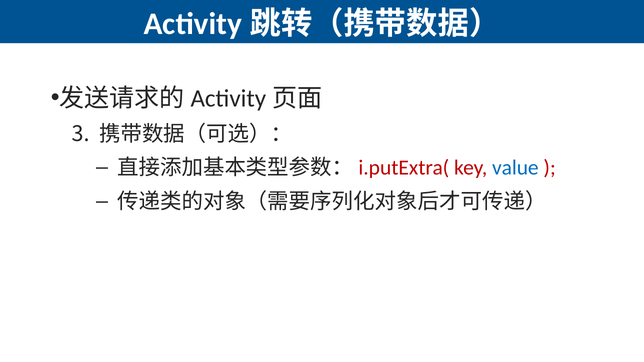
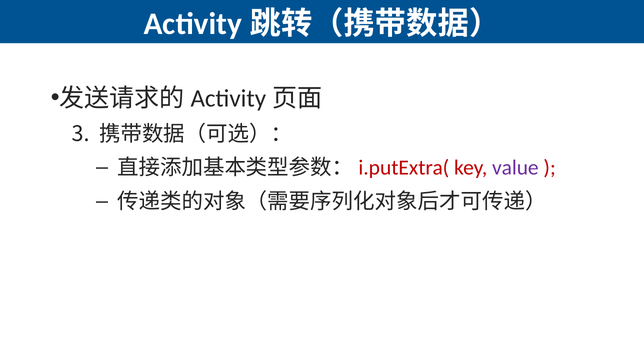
value colour: blue -> purple (515, 168)
